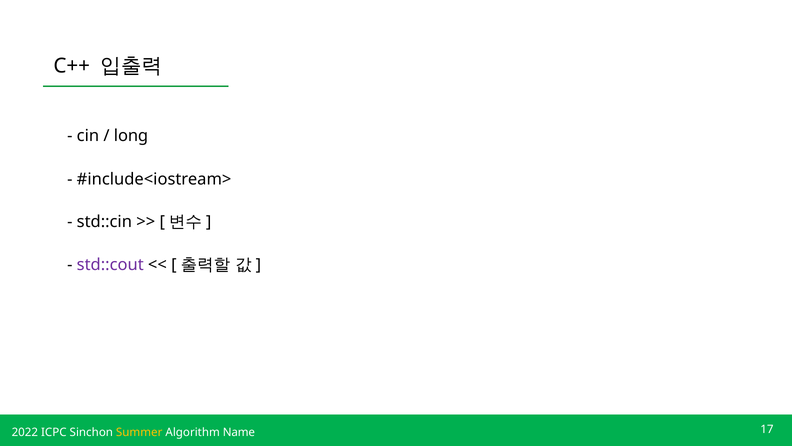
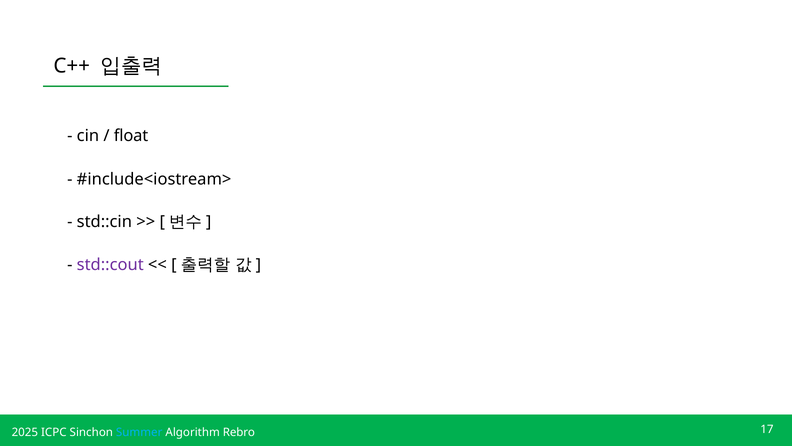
long: long -> float (131, 135)
2022: 2022 -> 2025 (25, 432)
Summer colour: yellow -> light blue (139, 432)
Name: Name -> Rebro (239, 432)
